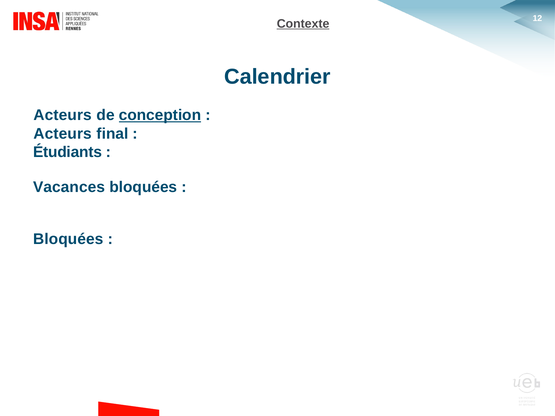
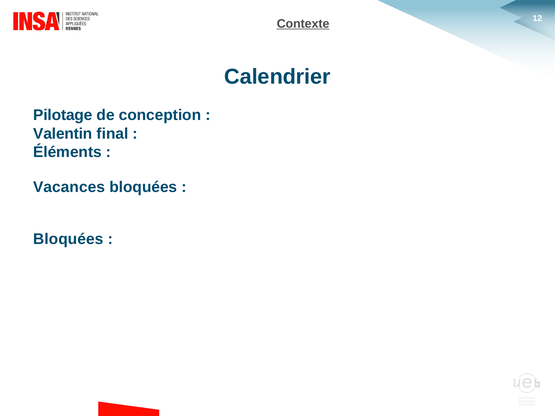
Acteurs: Acteurs -> Pilotage (63, 115)
conception underline: present -> none (160, 115)
Acteurs: Acteurs -> Valentin (63, 134)
Étudiants: Étudiants -> Éléments (67, 152)
